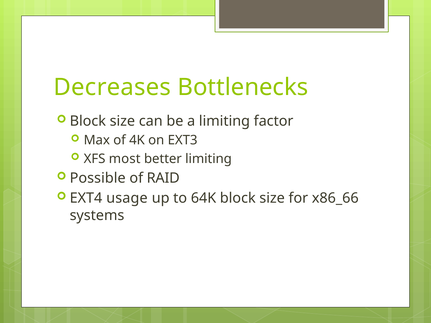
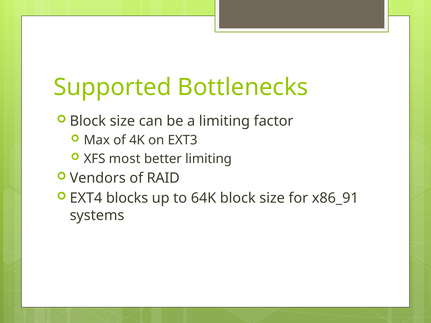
Decreases: Decreases -> Supported (112, 87)
Possible: Possible -> Vendors (98, 178)
usage: usage -> blocks (127, 198)
x86_66: x86_66 -> x86_91 (335, 198)
